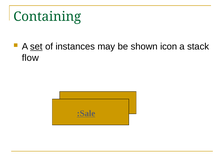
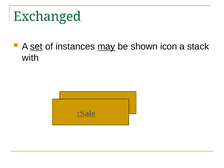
Containing: Containing -> Exchanged (47, 17)
may underline: none -> present (106, 47)
flow: flow -> with (30, 58)
